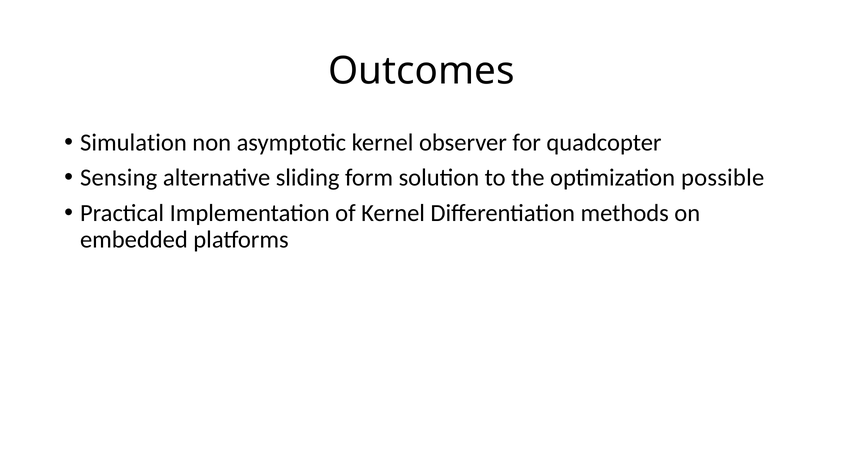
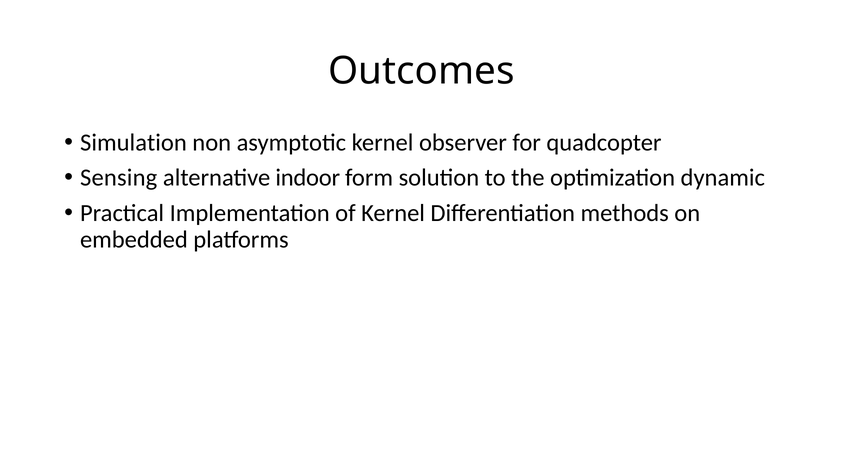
sliding: sliding -> indoor (308, 178)
possible: possible -> dynamic (723, 178)
